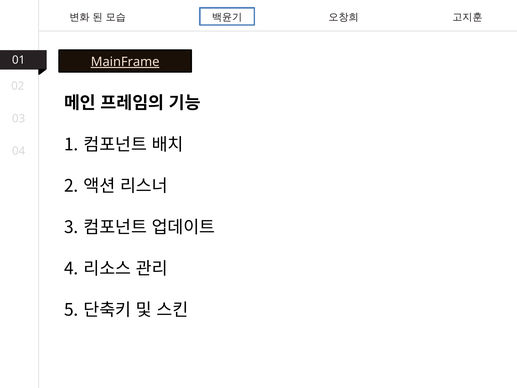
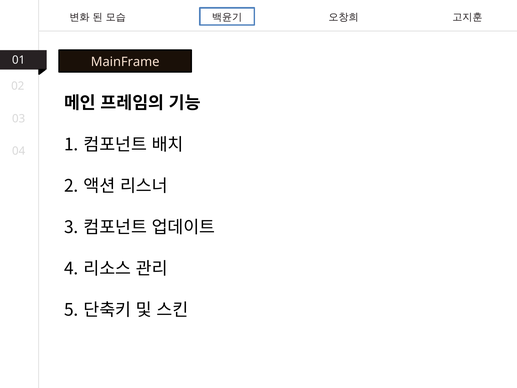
MainFrame underline: present -> none (125, 62)
